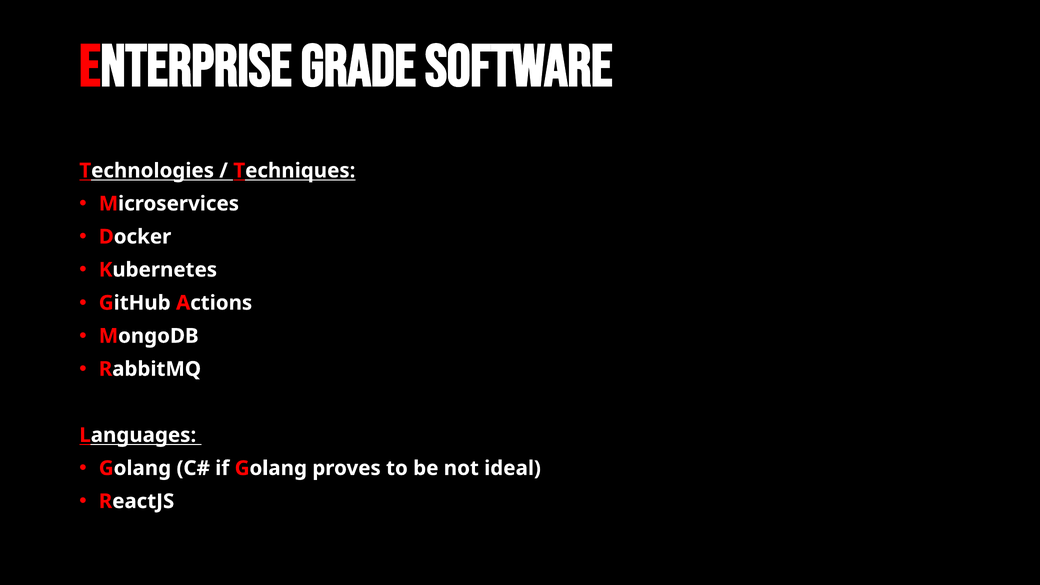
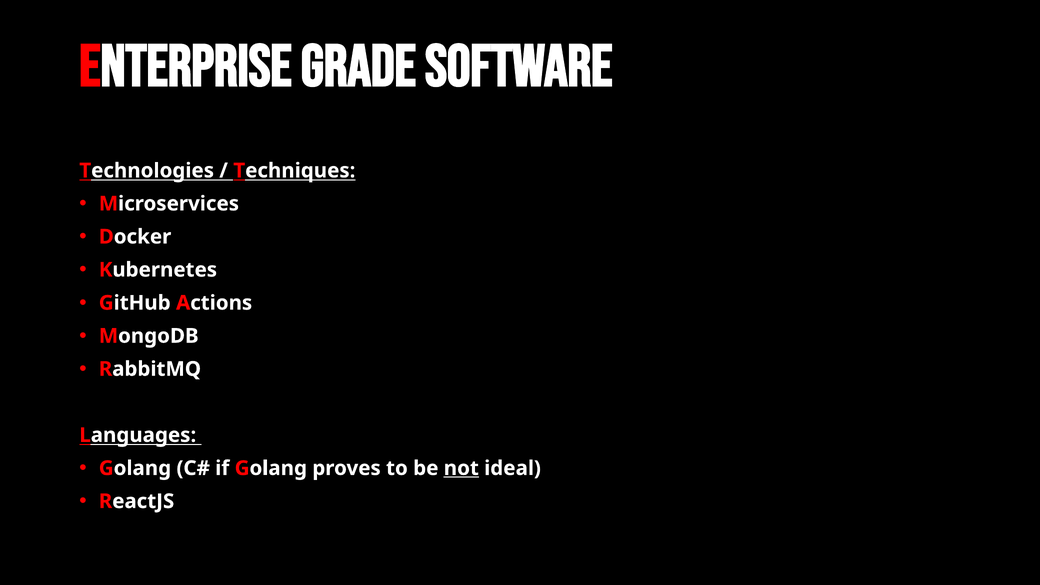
not underline: none -> present (461, 468)
